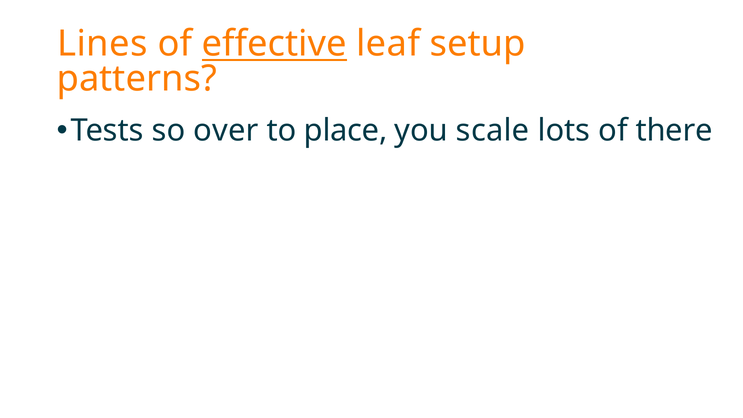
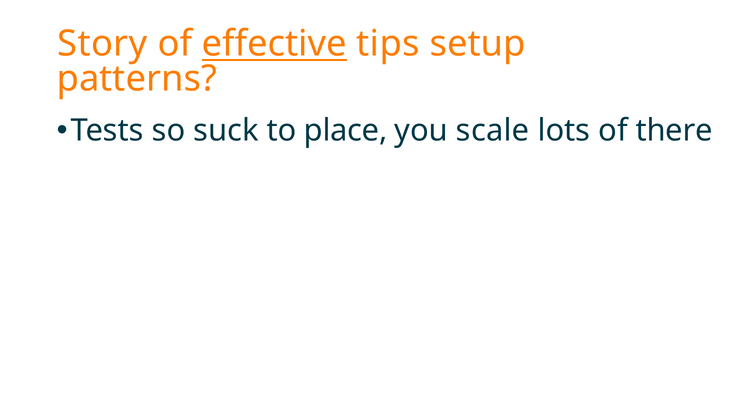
Lines: Lines -> Story (102, 44)
leaf: leaf -> tips (388, 44)
over: over -> suck (226, 131)
